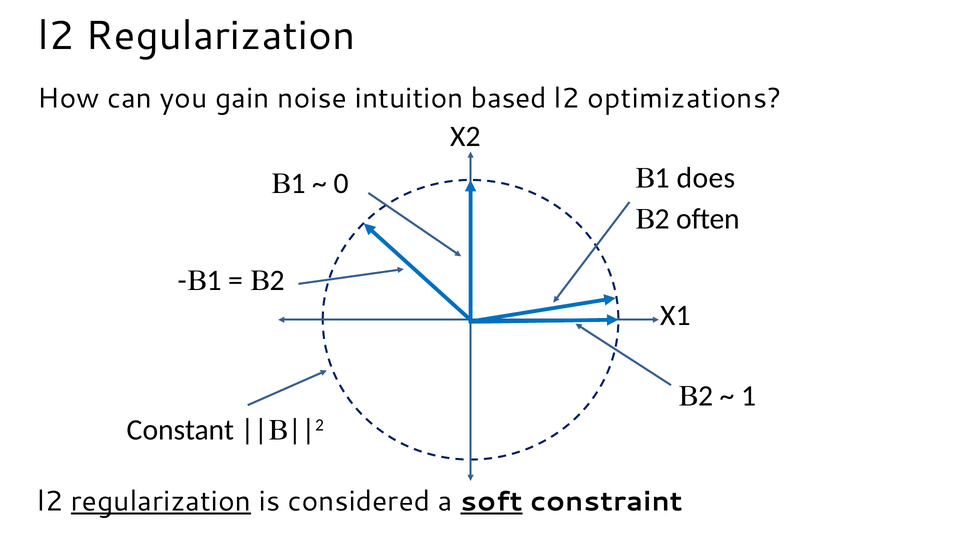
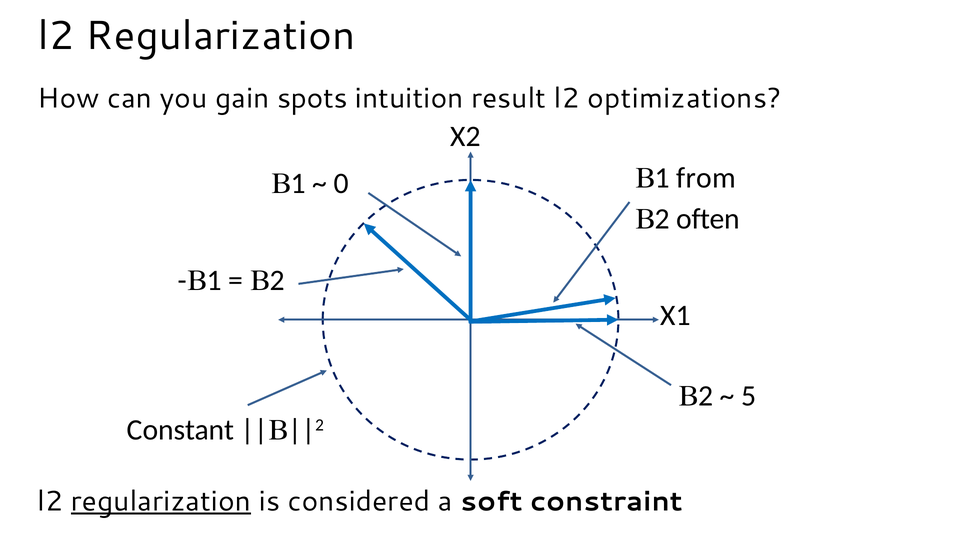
noise: noise -> spots (312, 98)
based: based -> result (509, 98)
does: does -> from (706, 178)
1: 1 -> 5 (749, 396)
soft underline: present -> none (492, 501)
